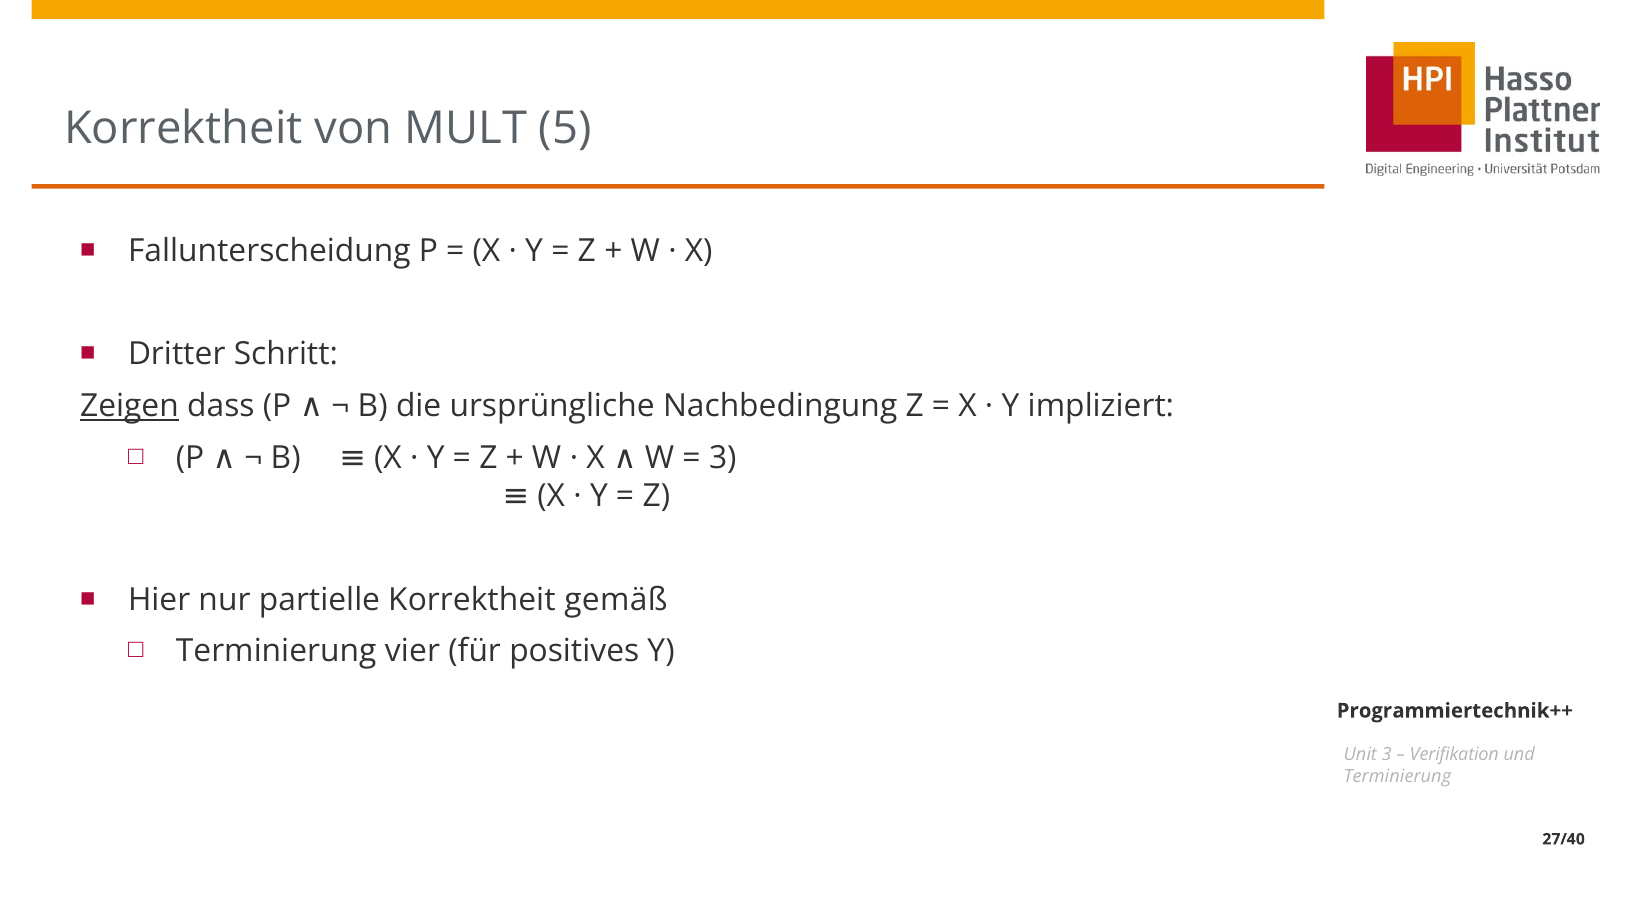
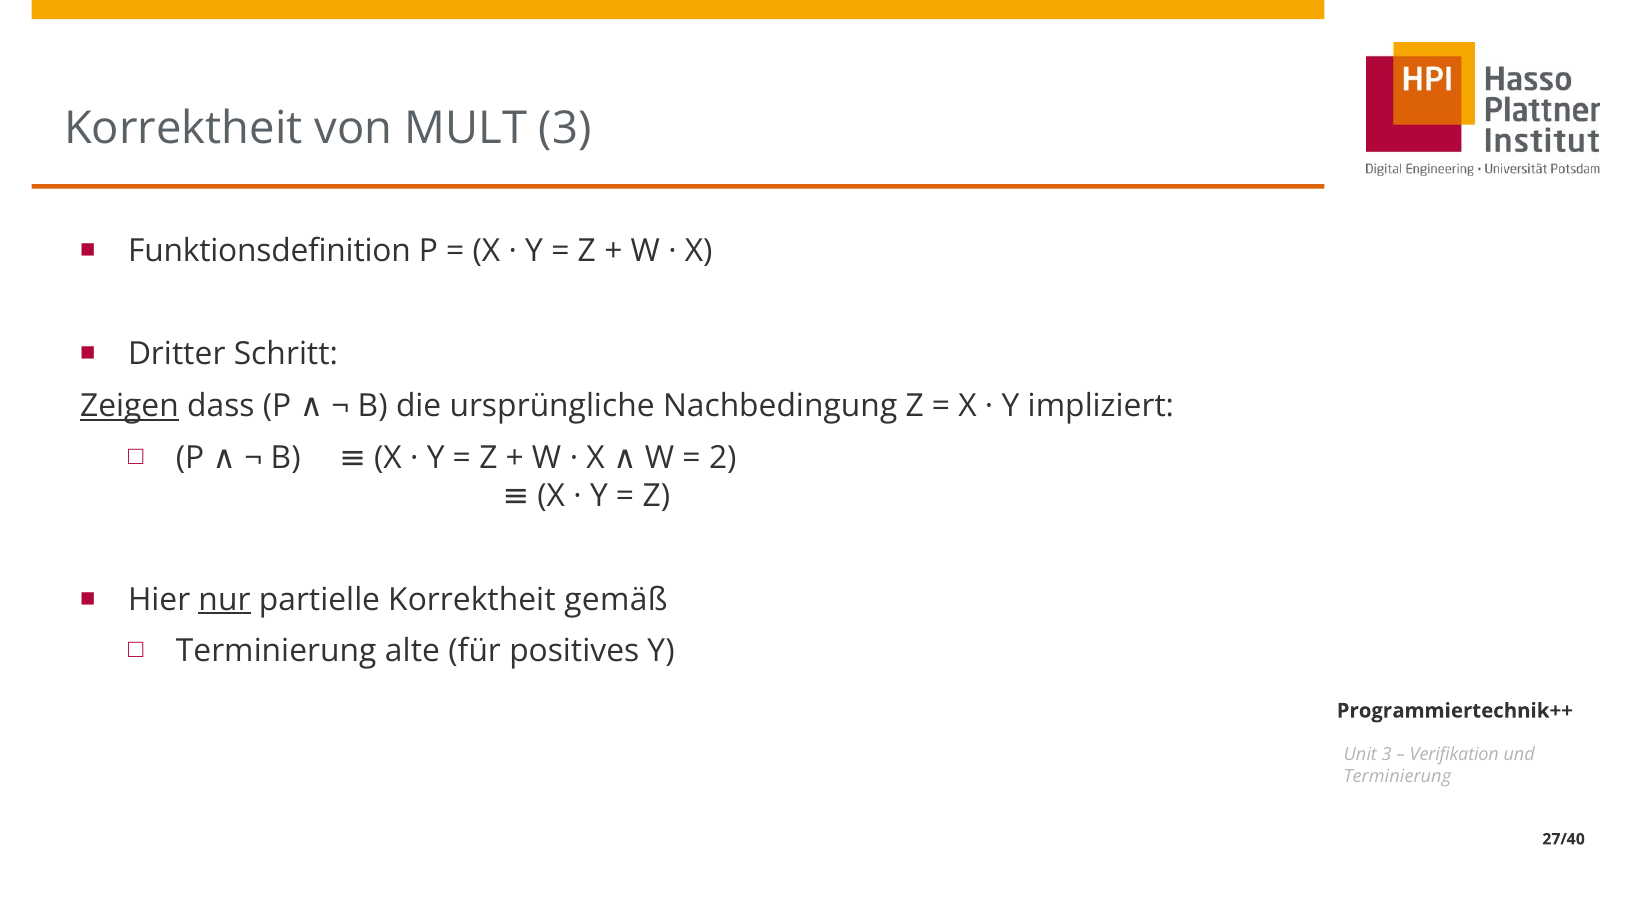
MULT 5: 5 -> 3 (565, 129)
Fallunterscheidung: Fallunterscheidung -> Funktionsdefinition (269, 251)
3: 3 -> 2 (723, 458)
nur underline: none -> present (225, 599)
vier: vier -> alte (412, 651)
